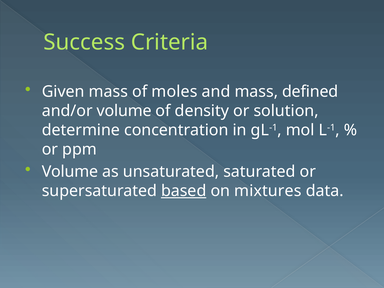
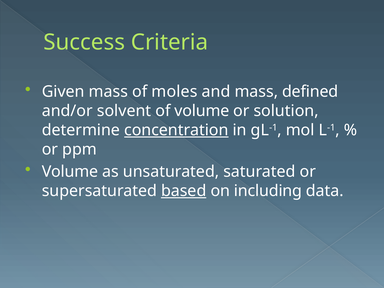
and/or volume: volume -> solvent (124, 111)
of density: density -> volume (202, 111)
concentration underline: none -> present (176, 130)
mixtures: mixtures -> including (268, 191)
